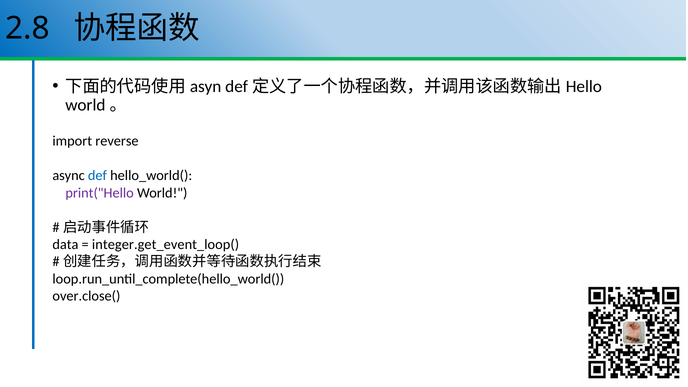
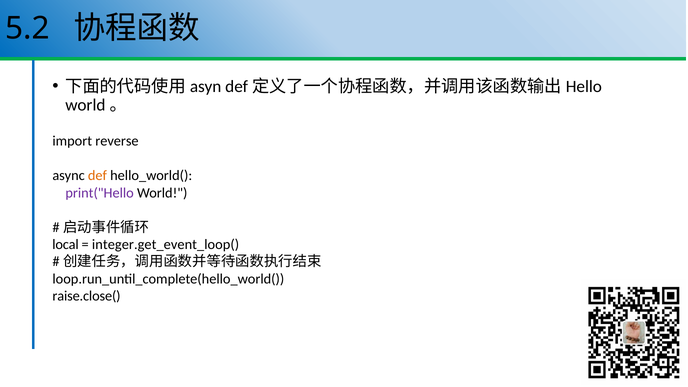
2.8: 2.8 -> 5.2 (28, 28)
def colour: blue -> orange (97, 176)
data: data -> local (65, 245)
over.close(: over.close( -> raise.close( (87, 296)
